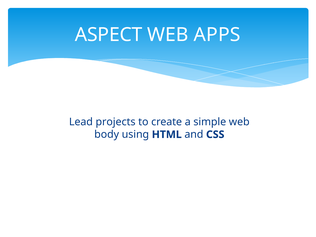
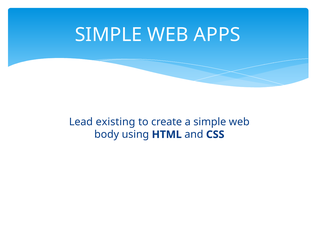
ASPECT: ASPECT -> SIMPLE (109, 35)
projects: projects -> existing (116, 122)
